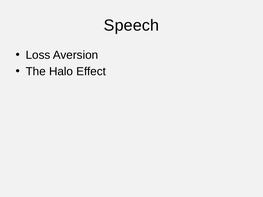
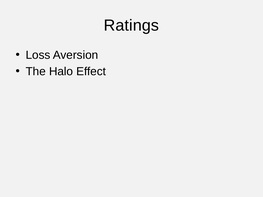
Speech: Speech -> Ratings (131, 25)
